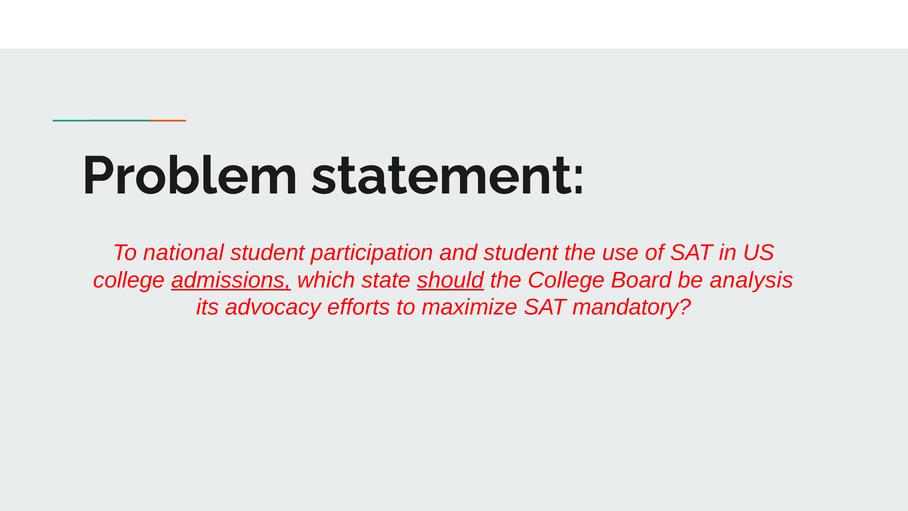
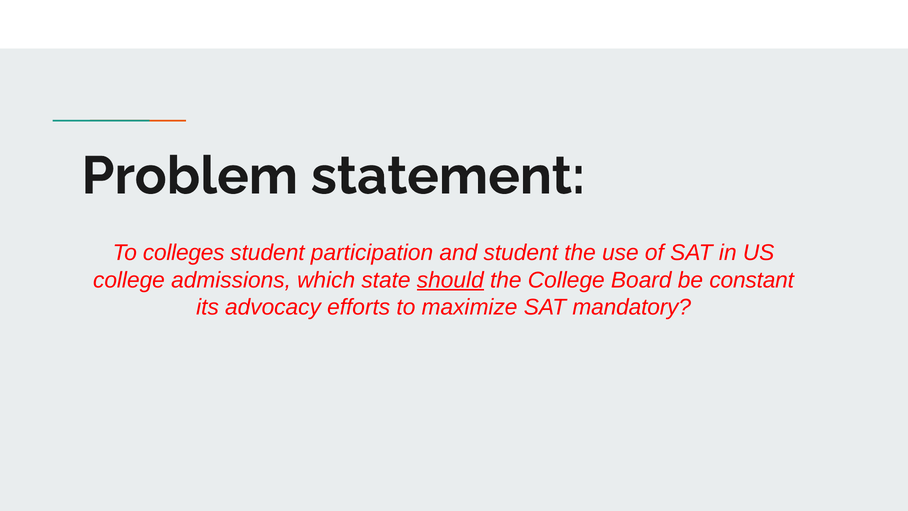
national: national -> colleges (184, 253)
admissions underline: present -> none (231, 280)
analysis: analysis -> constant (752, 280)
